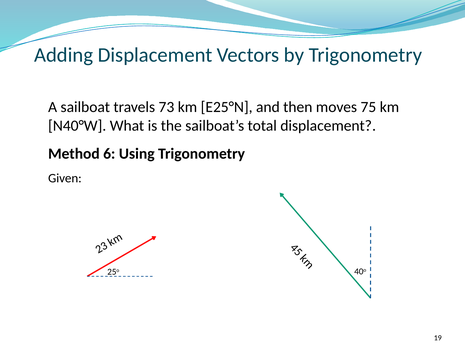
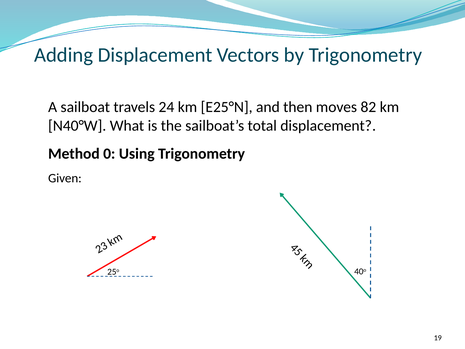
73: 73 -> 24 (166, 107)
75: 75 -> 82 (368, 107)
6: 6 -> 0 (109, 154)
